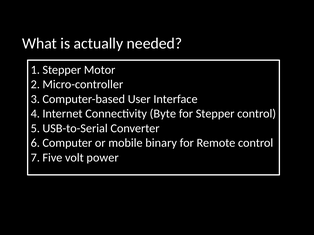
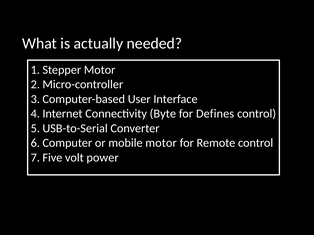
Stepper: Stepper -> Defines (215, 114)
mobile binary: binary -> motor (161, 143)
